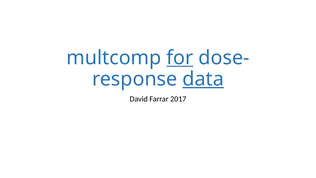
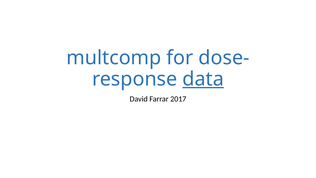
for underline: present -> none (180, 58)
